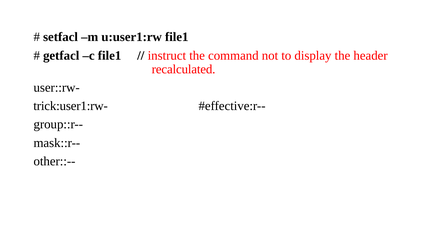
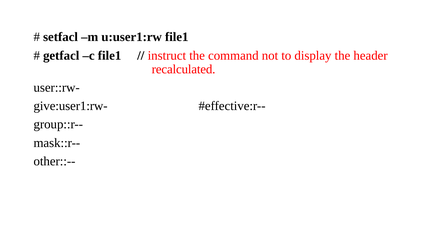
trick:user1:rw-: trick:user1:rw- -> give:user1:rw- (71, 106)
